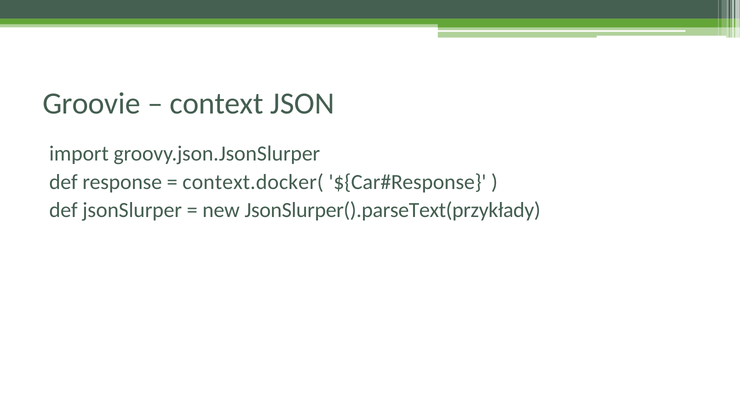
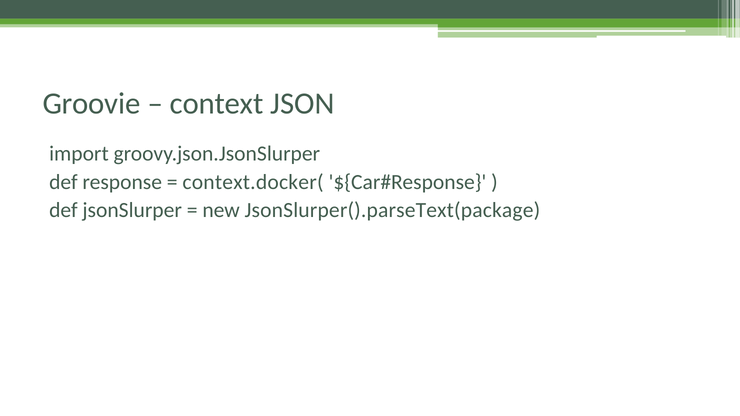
JsonSlurper().parseText(przykłady: JsonSlurper().parseText(przykłady -> JsonSlurper().parseText(package (392, 210)
